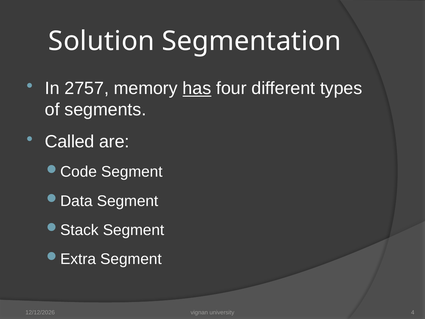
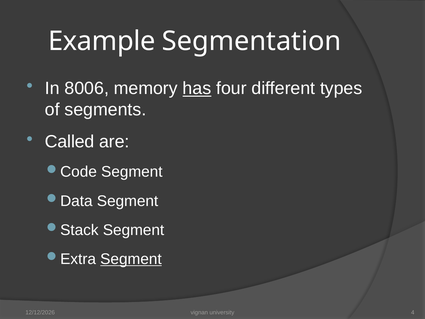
Solution: Solution -> Example (102, 41)
2757: 2757 -> 8006 (87, 88)
Segment underline: none -> present (131, 259)
